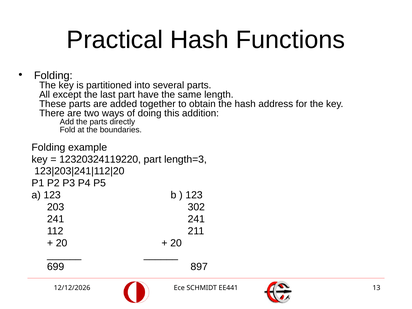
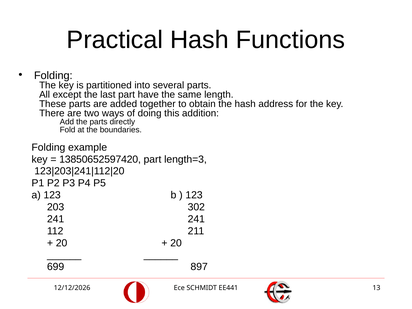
12320324119220: 12320324119220 -> 13850652597420 (100, 159)
